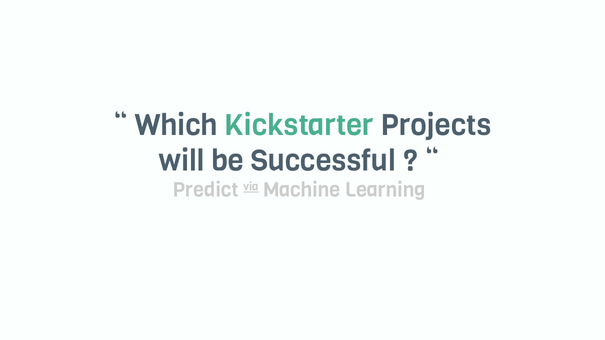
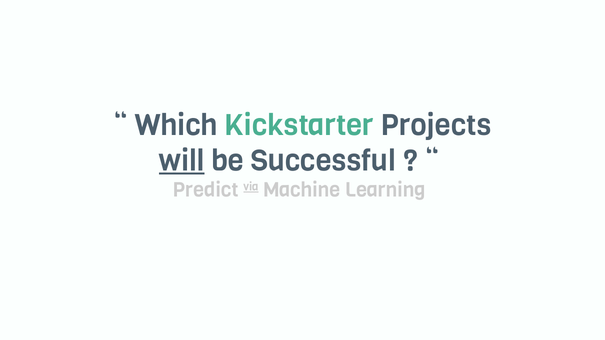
will underline: none -> present (182, 161)
